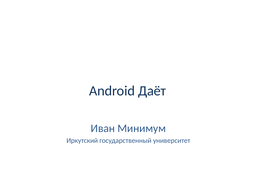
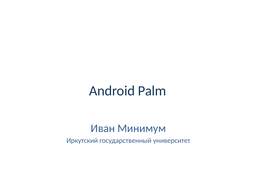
Даёт: Даёт -> Palm (152, 91)
